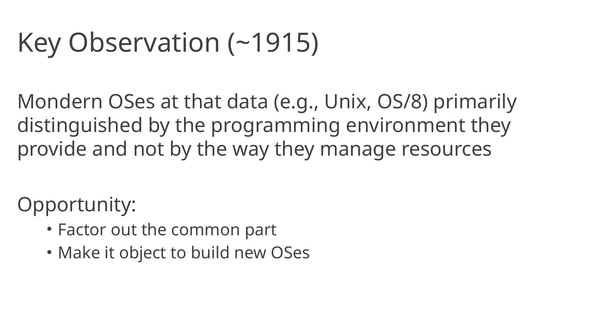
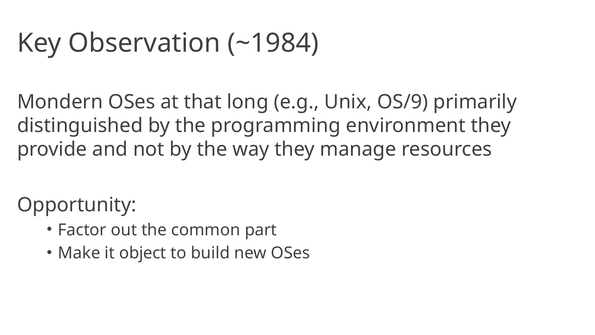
~1915: ~1915 -> ~1984 (273, 43)
data: data -> long (248, 102)
OS/8: OS/8 -> OS/9 (403, 102)
